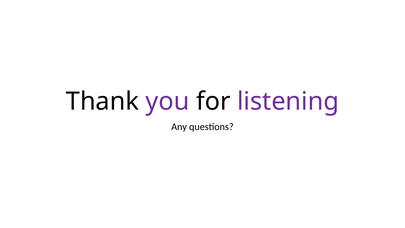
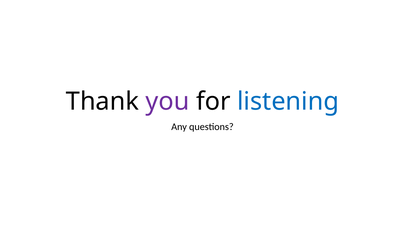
listening colour: purple -> blue (288, 101)
